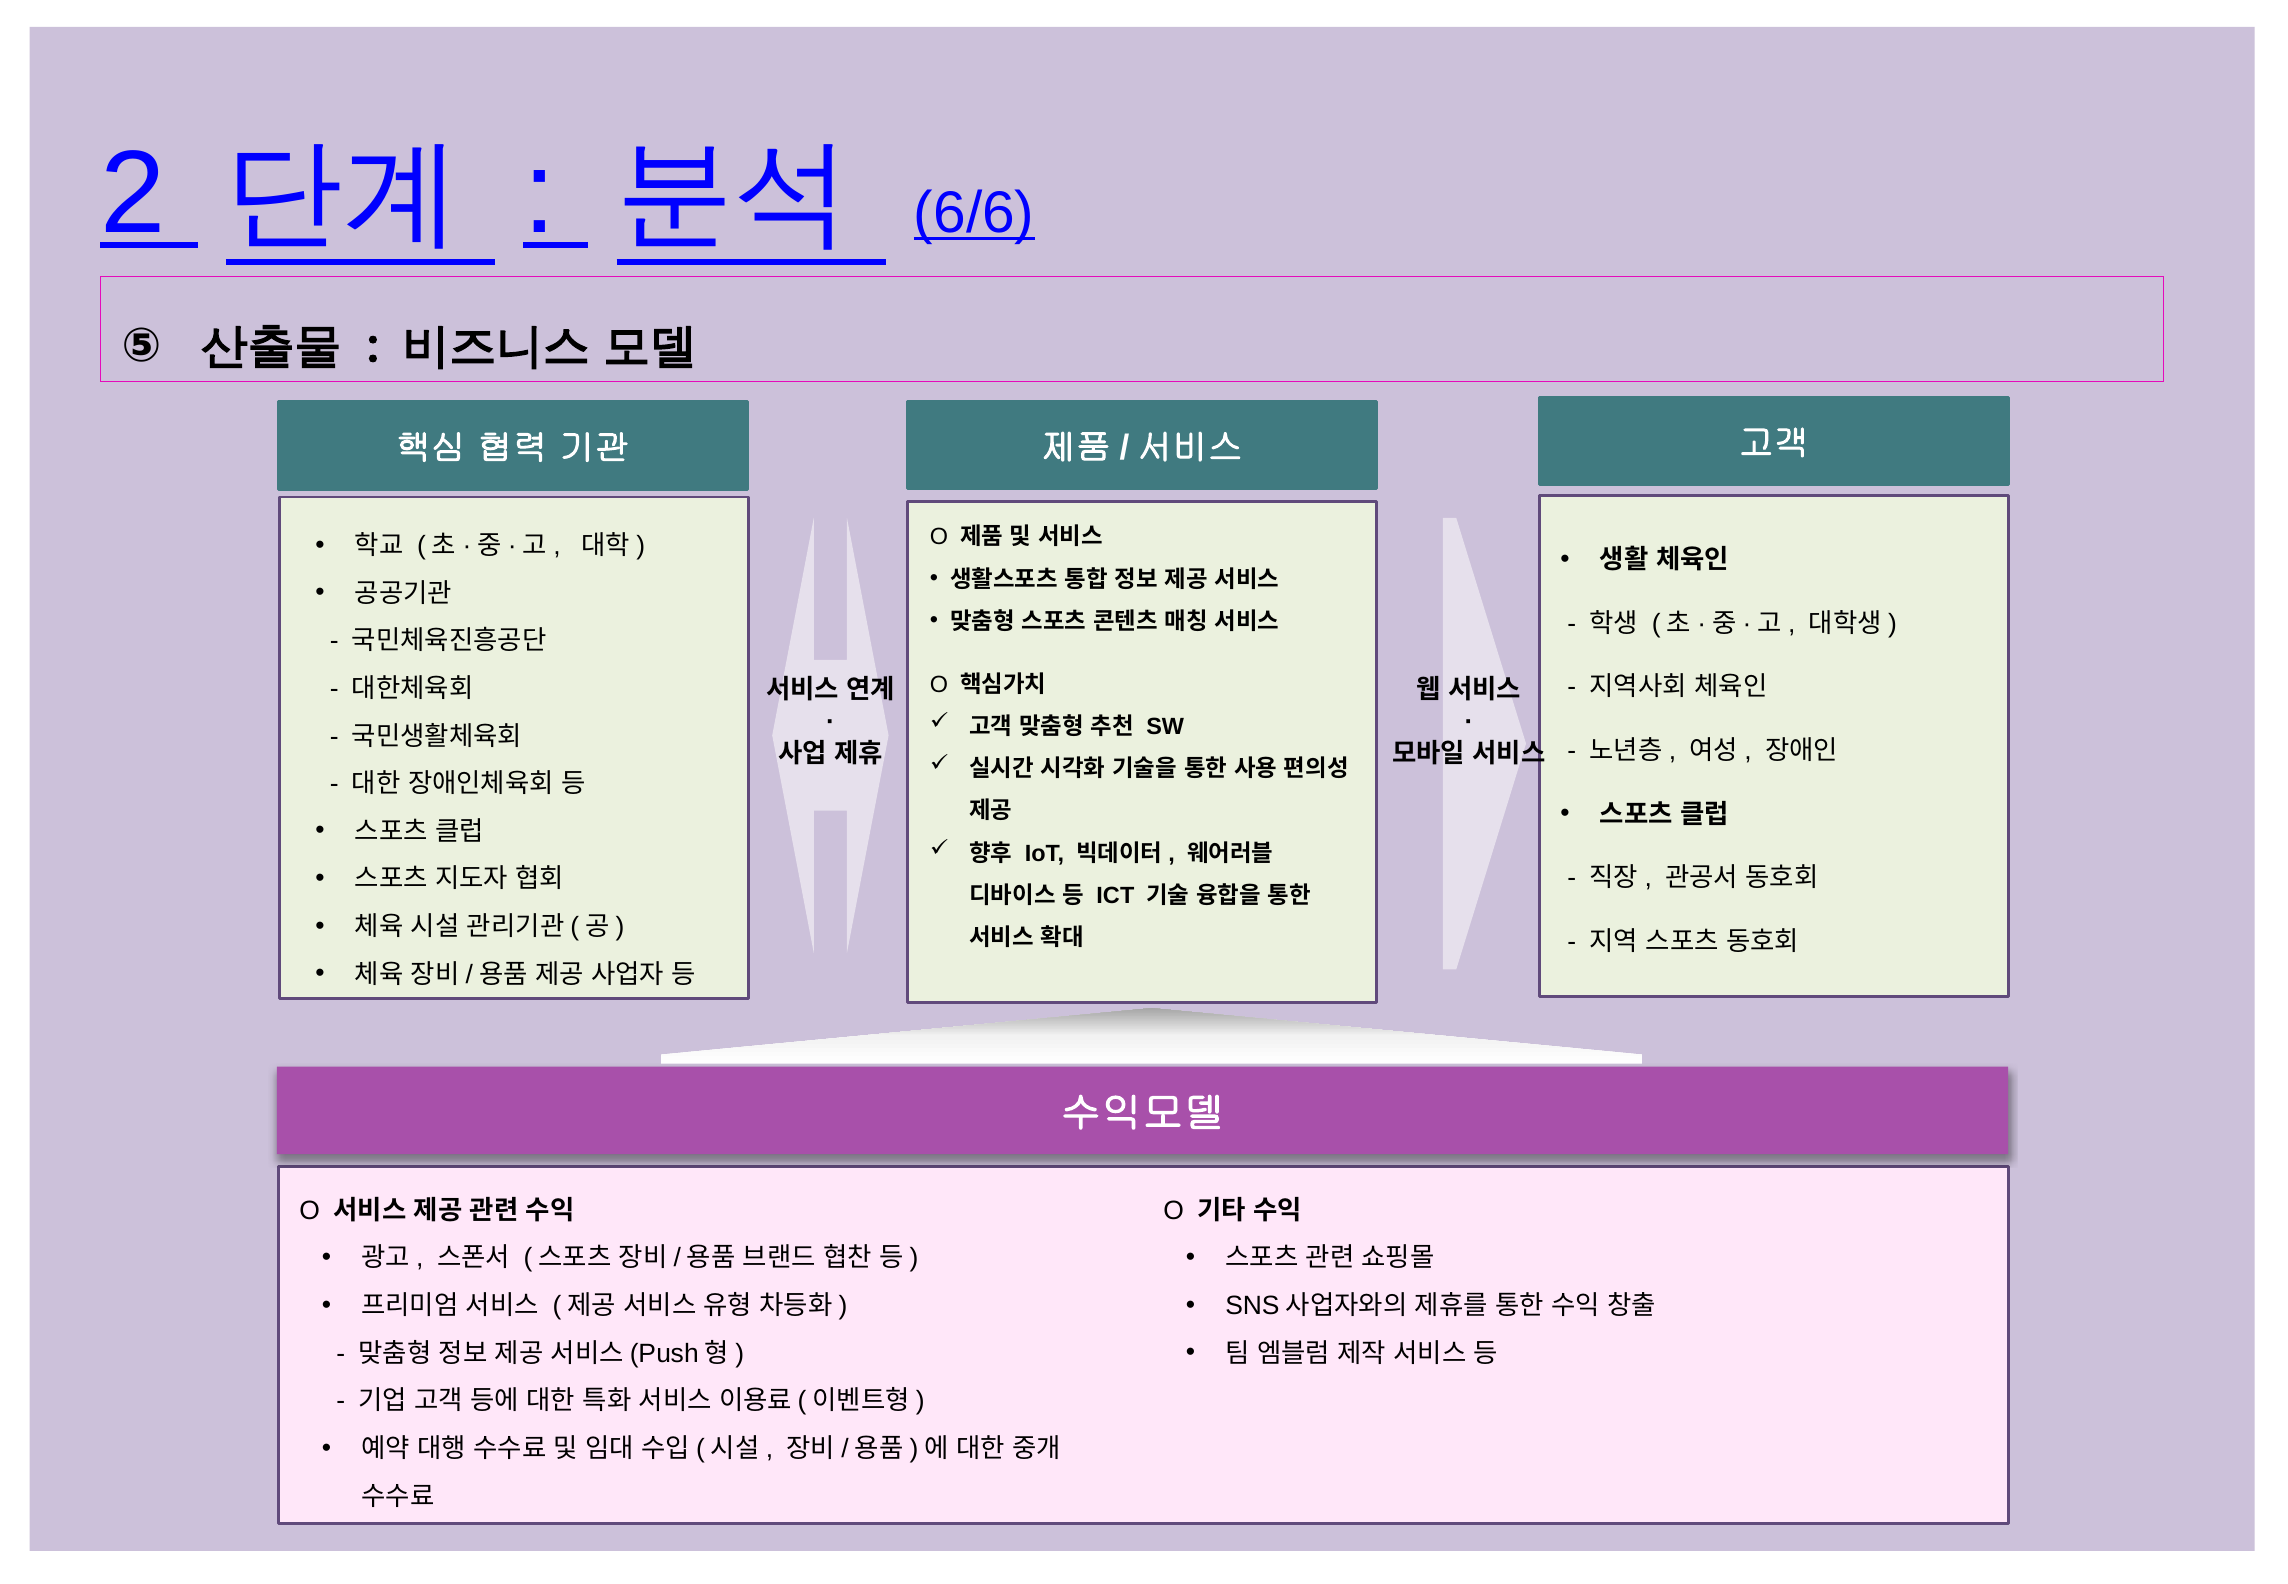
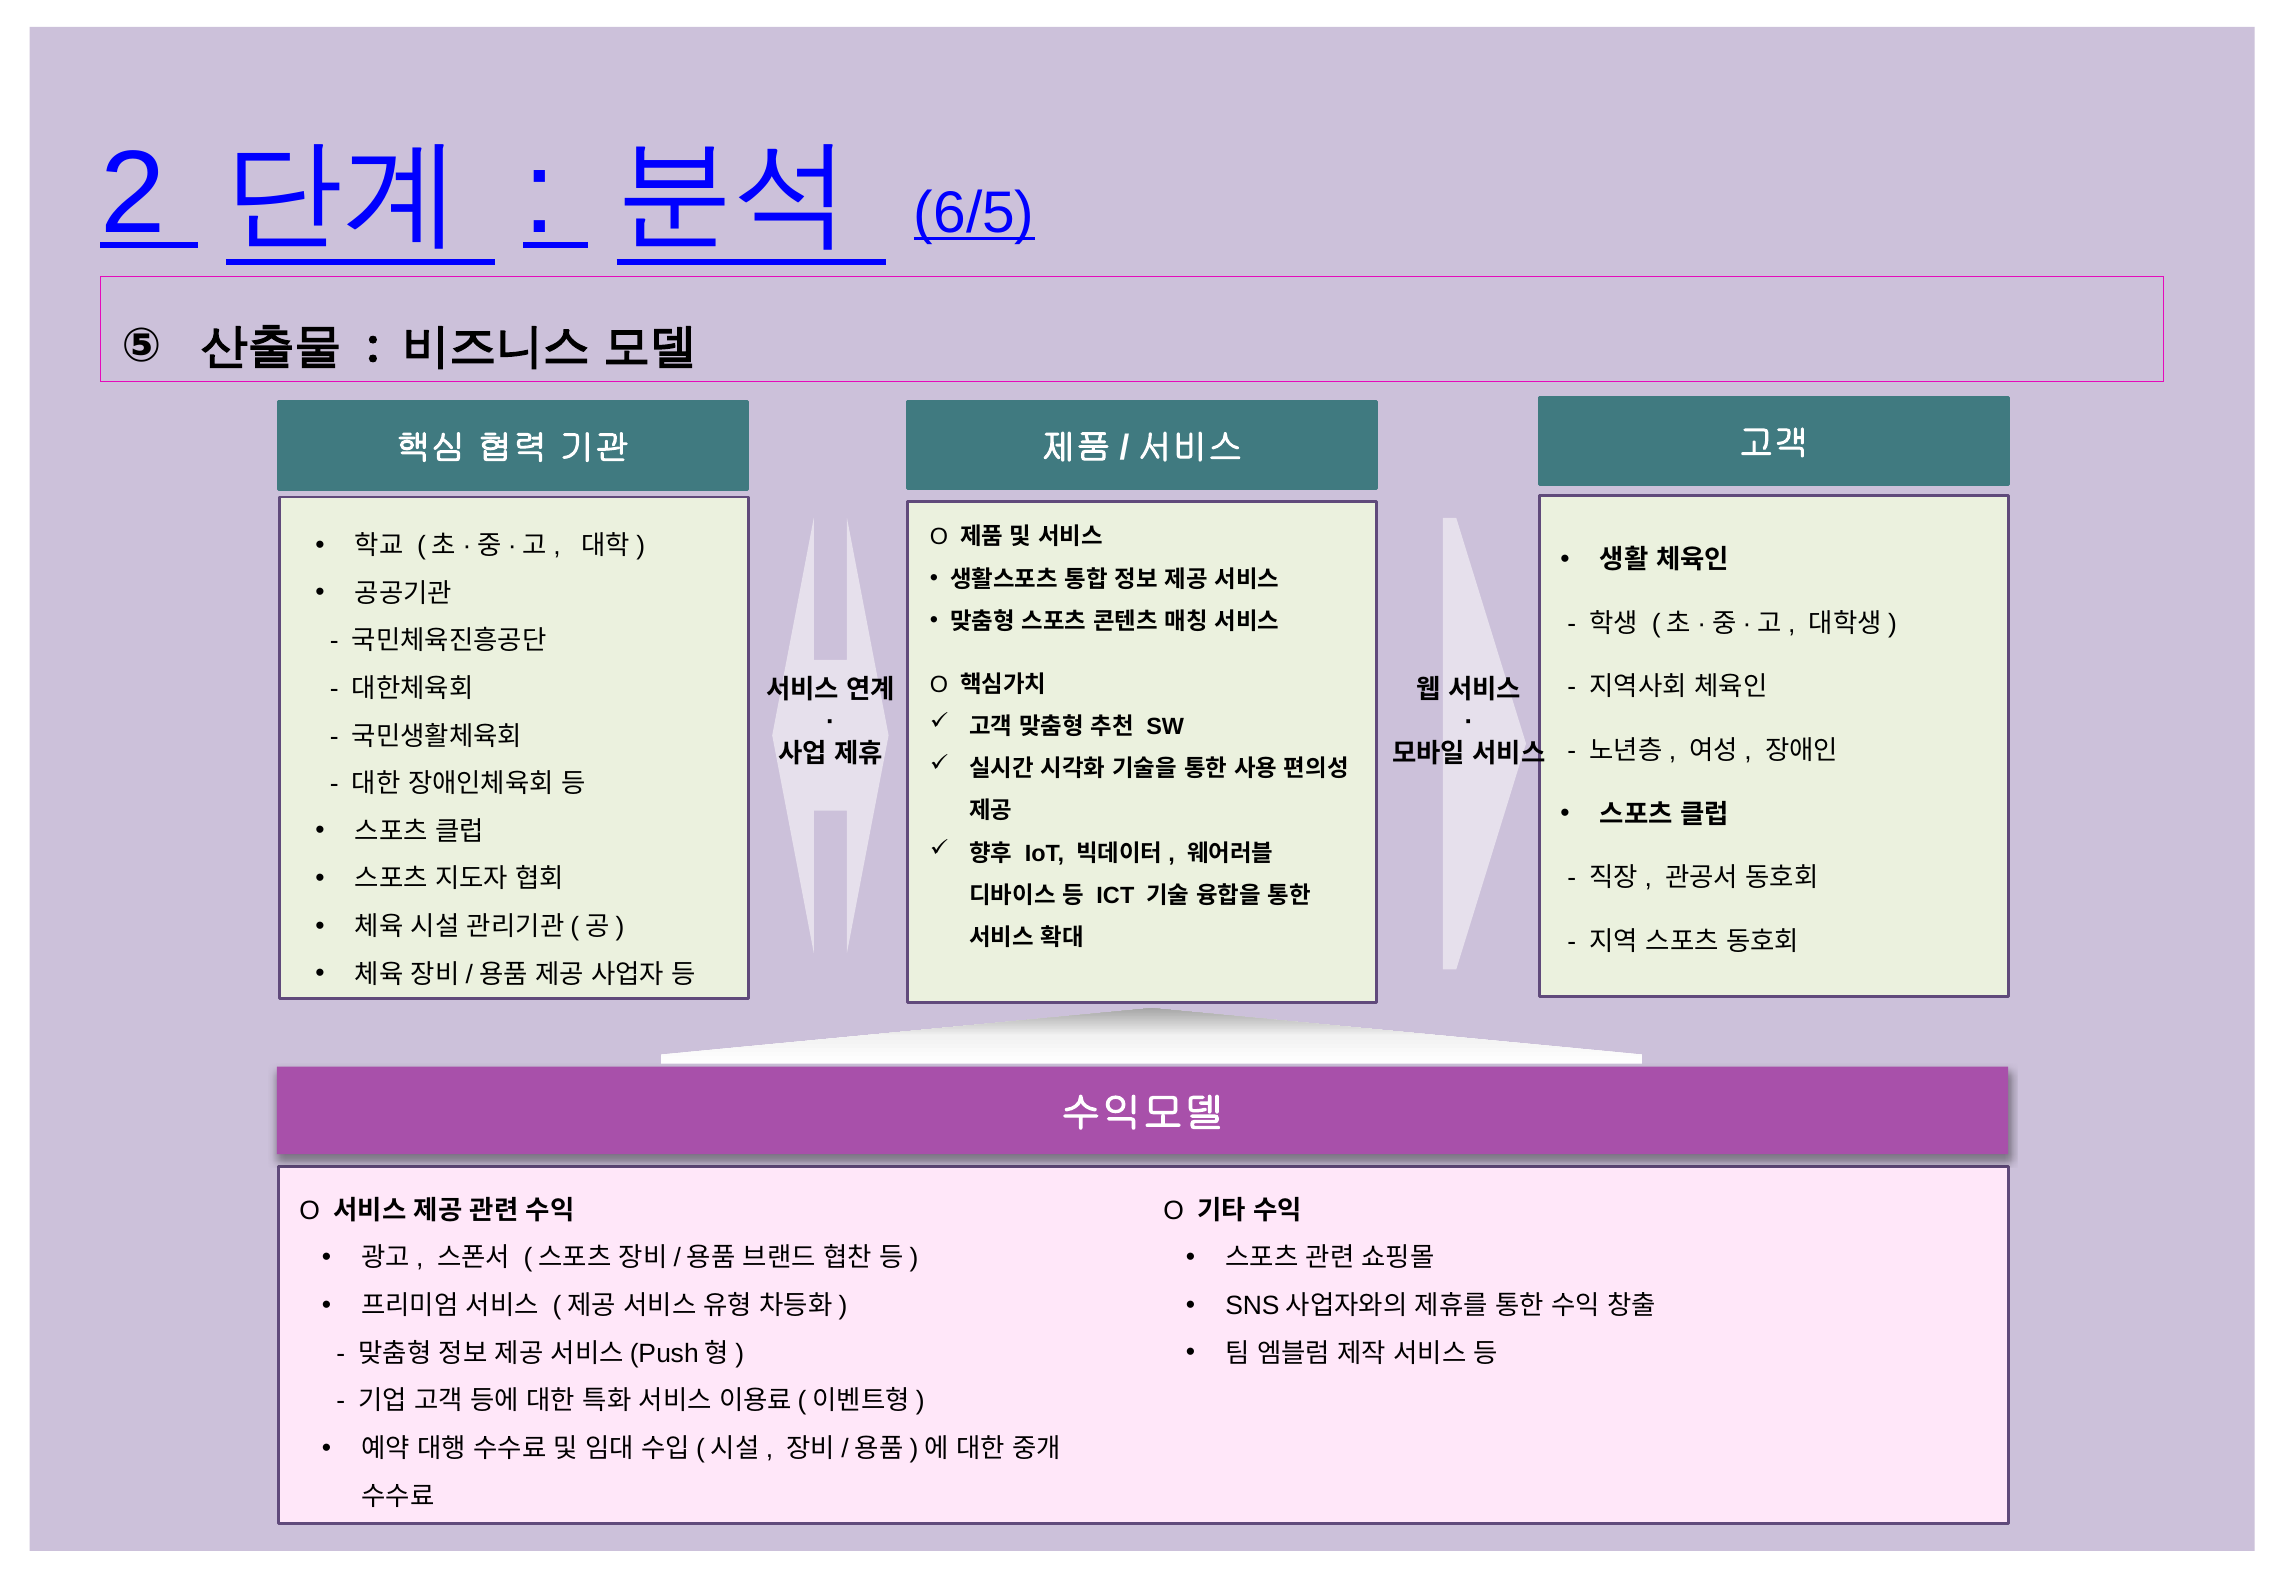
6/6: 6/6 -> 6/5 (974, 213)
